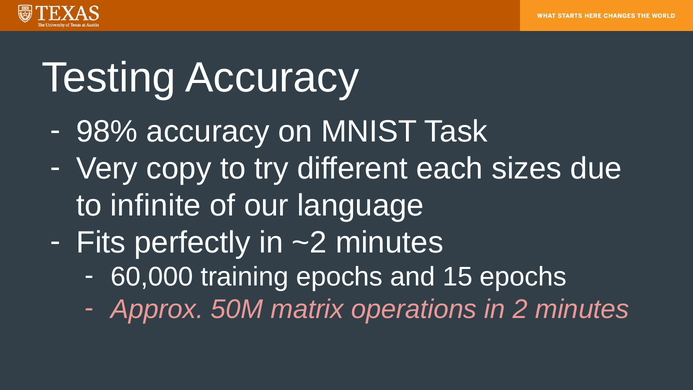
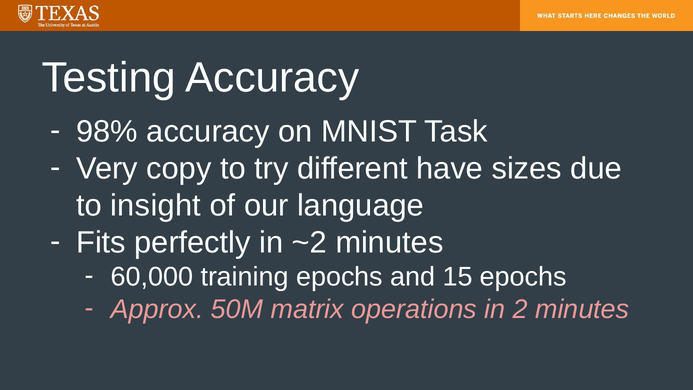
each: each -> have (450, 168)
infinite: infinite -> insight (156, 205)
